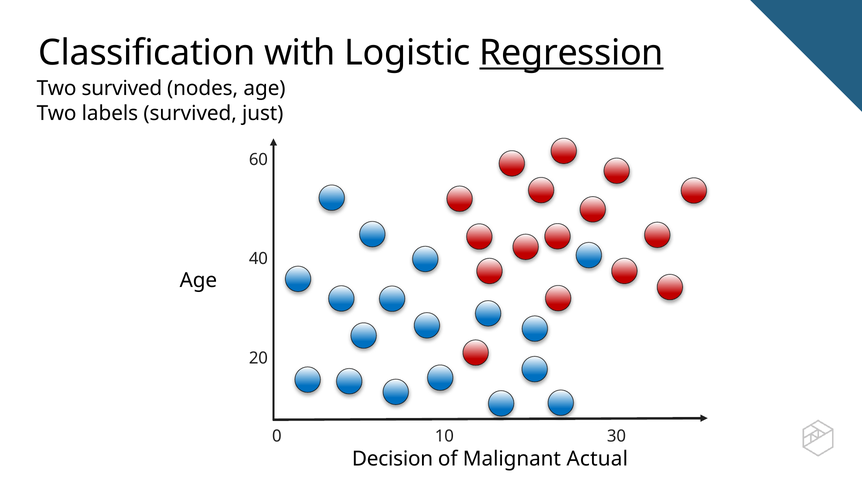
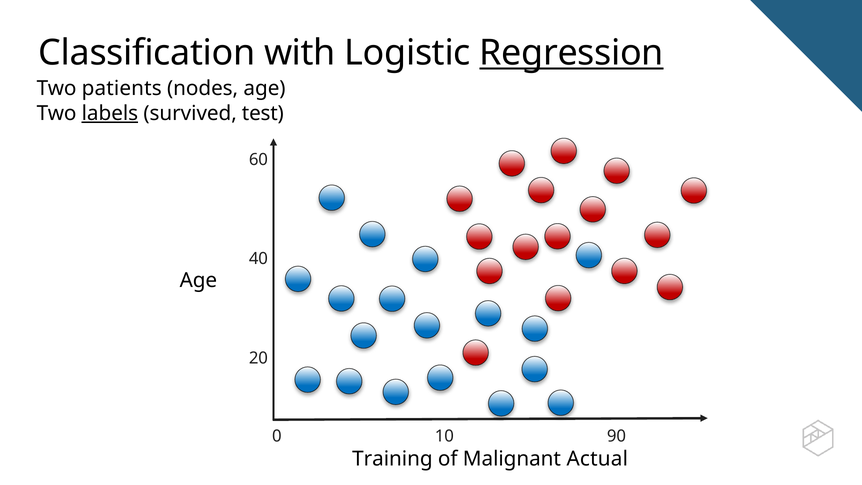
Two survived: survived -> patients (122, 88)
labels underline: none -> present (110, 113)
just: just -> test (263, 113)
30: 30 -> 90 (616, 436)
Decision: Decision -> Training (392, 459)
